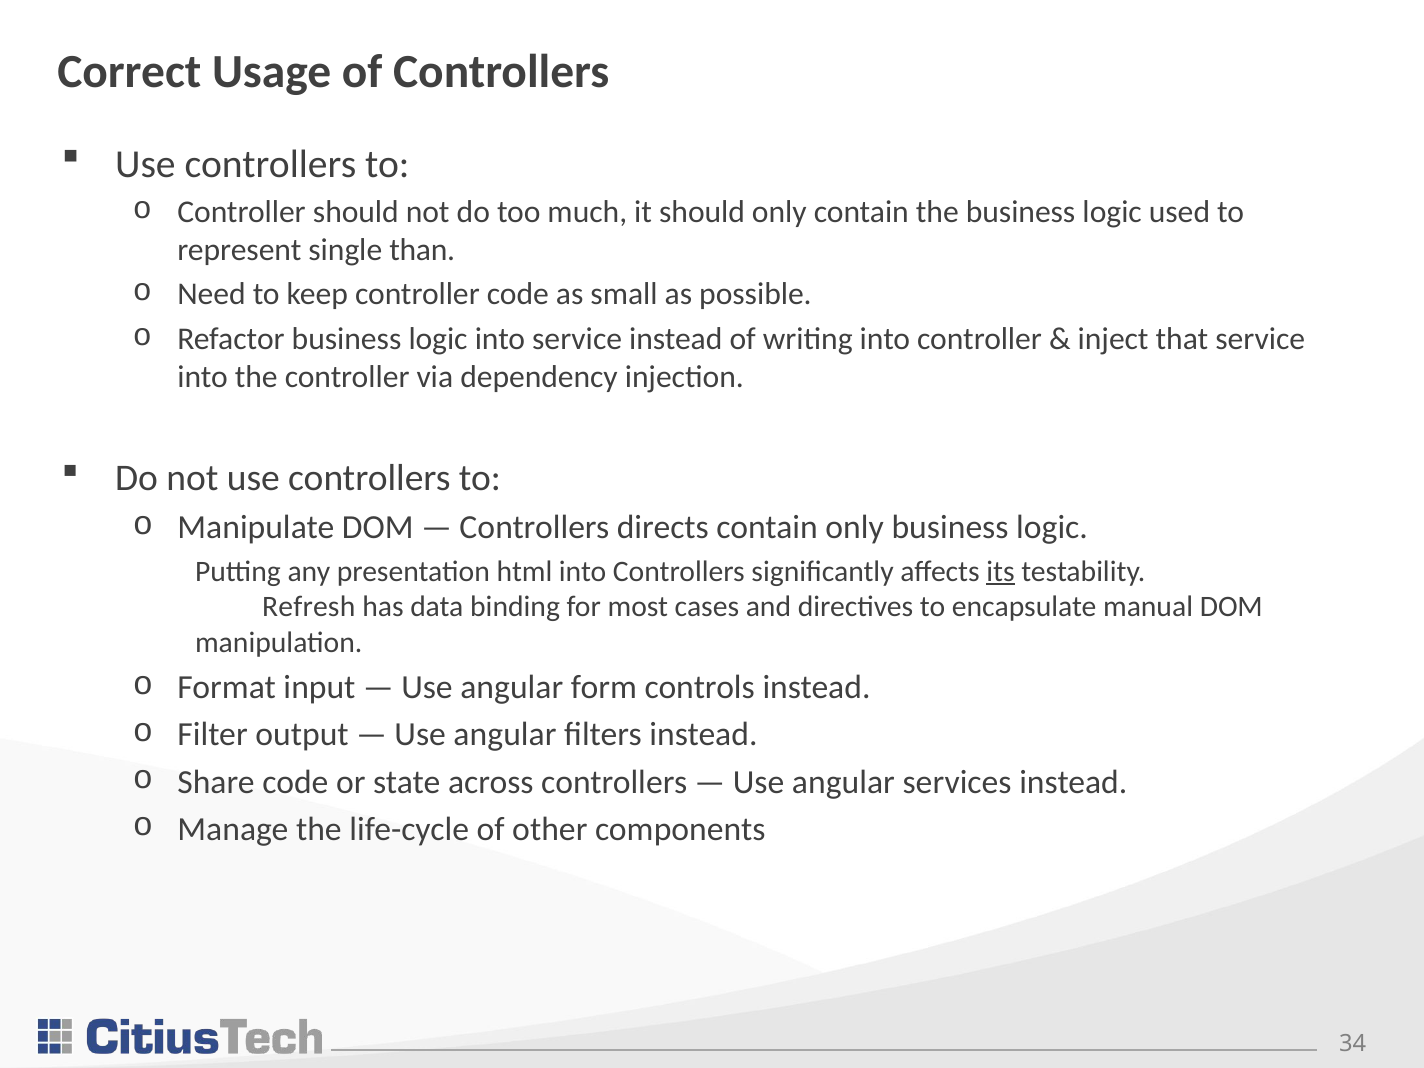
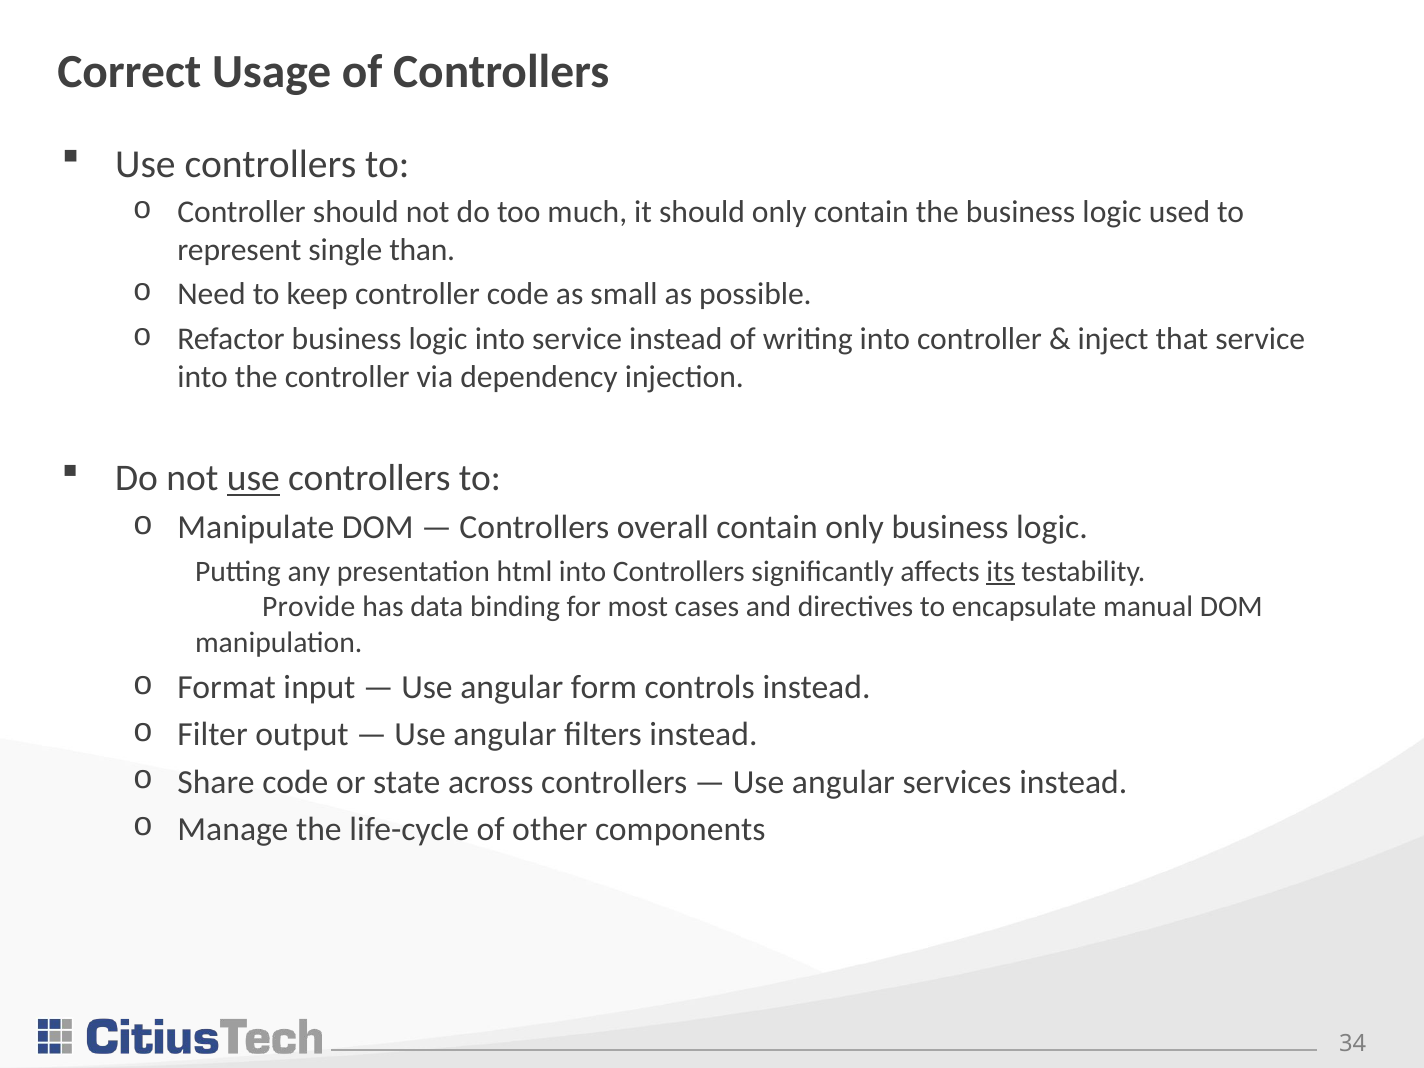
use underline: none -> present (253, 479)
directs: directs -> overall (663, 528)
Refresh: Refresh -> Provide (309, 607)
